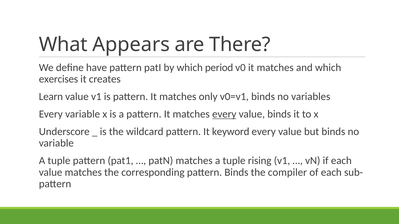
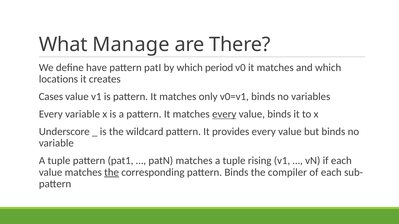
Appears: Appears -> Manage (131, 45)
exercises: exercises -> locations (58, 79)
Learn: Learn -> Cases (51, 97)
keyword: keyword -> provides (231, 132)
the underline: none -> present (112, 173)
